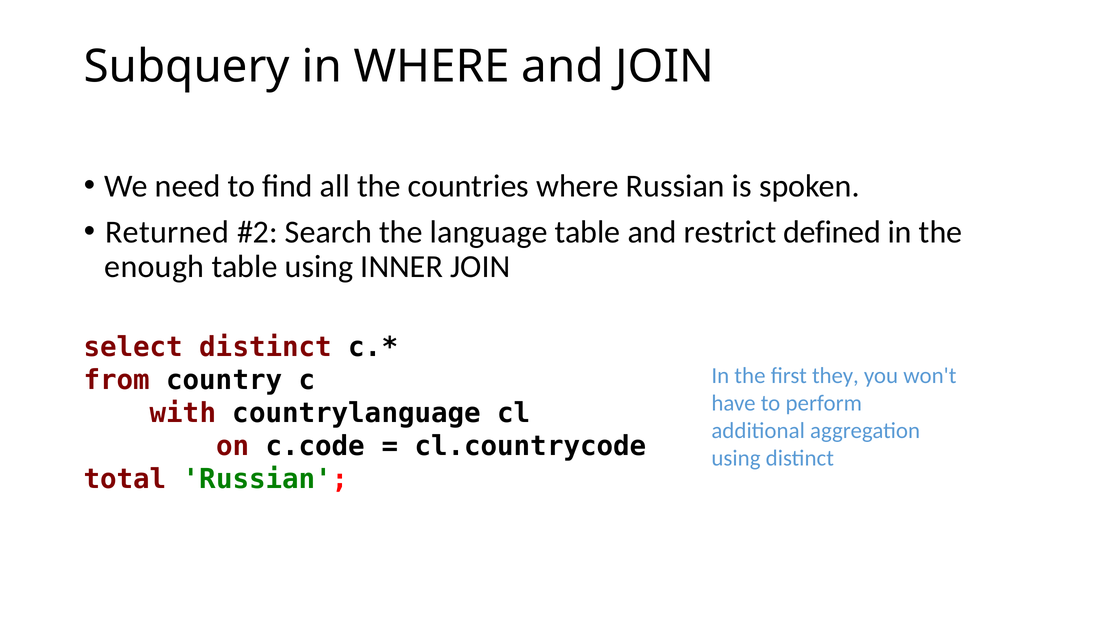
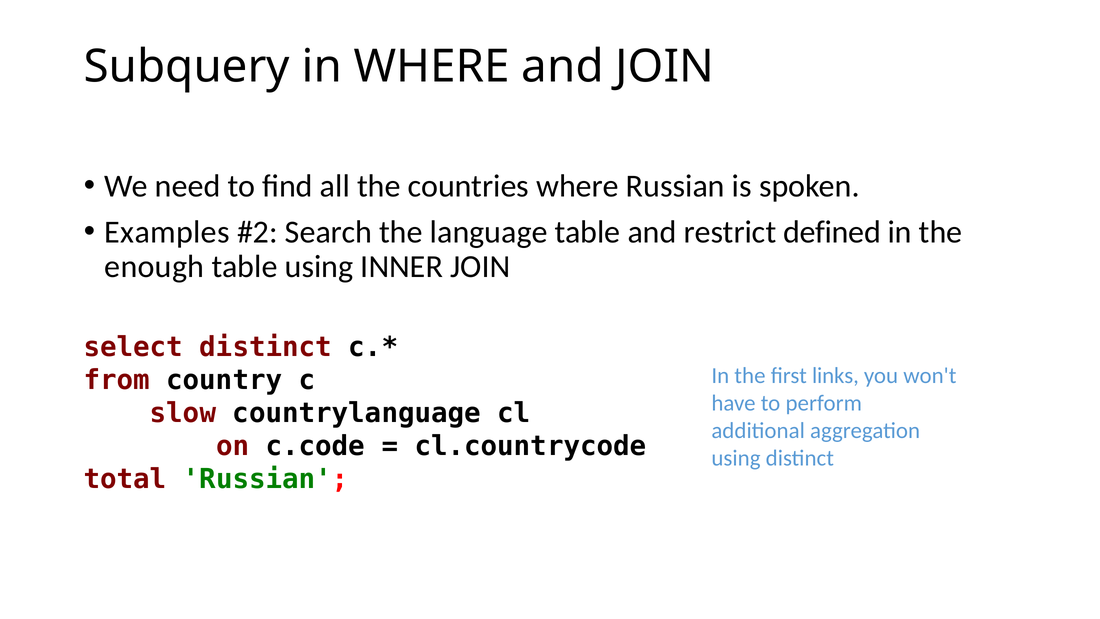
Returned: Returned -> Examples (167, 232)
they: they -> links (835, 376)
with: with -> slow (183, 413)
